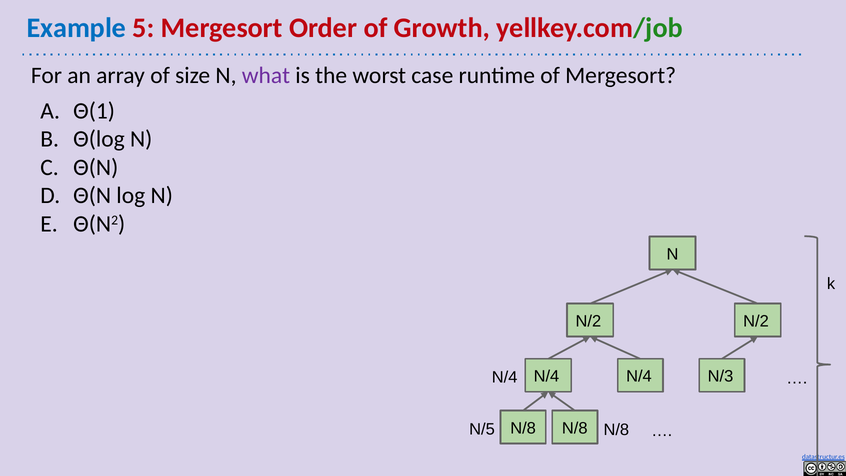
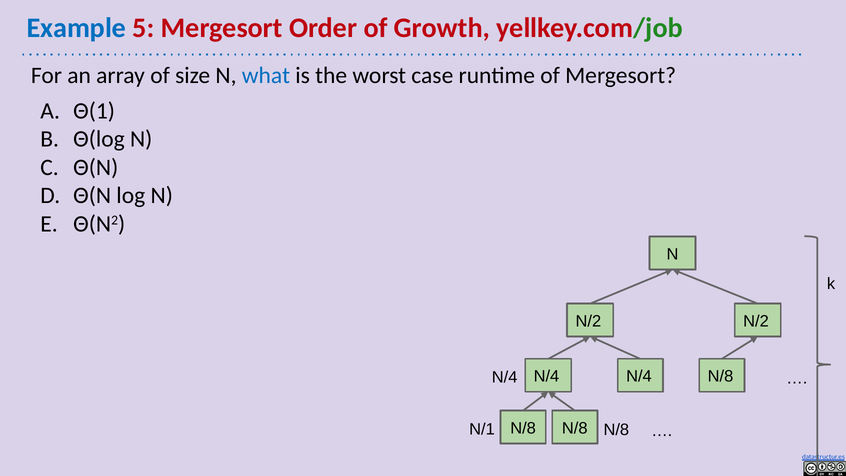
what colour: purple -> blue (266, 76)
N/4 N/3: N/3 -> N/8 (720, 376)
N/5: N/5 -> N/1 (482, 429)
